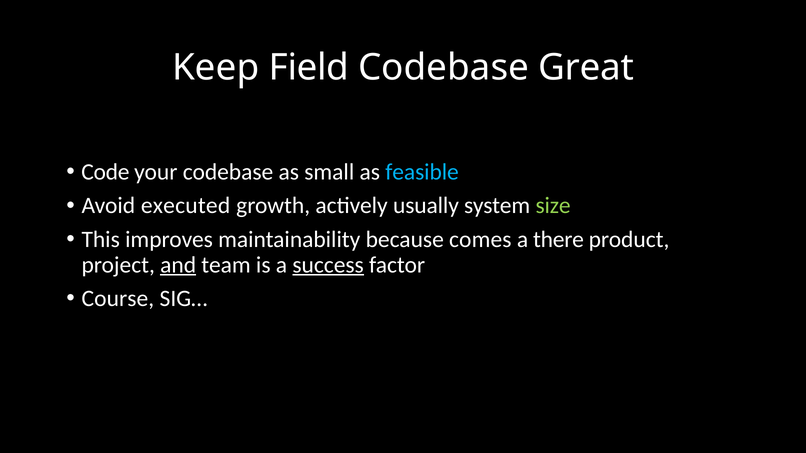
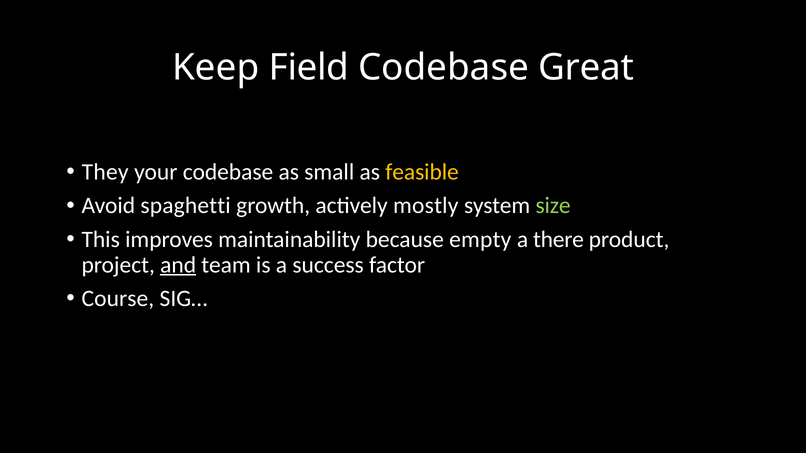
Code: Code -> They (105, 172)
feasible colour: light blue -> yellow (422, 172)
executed: executed -> spaghetti (186, 206)
usually: usually -> mostly (426, 206)
comes: comes -> empty (480, 240)
success underline: present -> none (328, 265)
